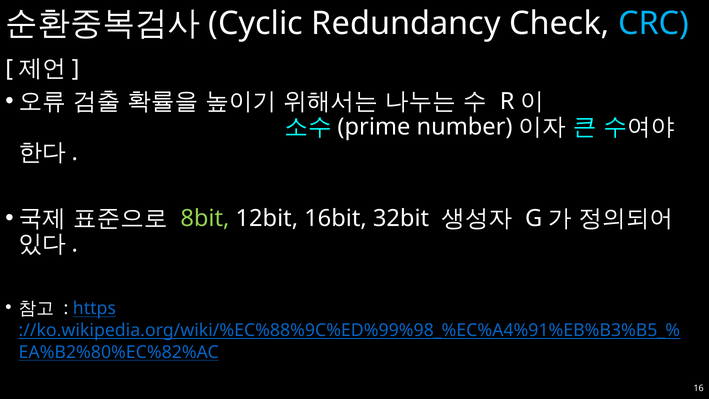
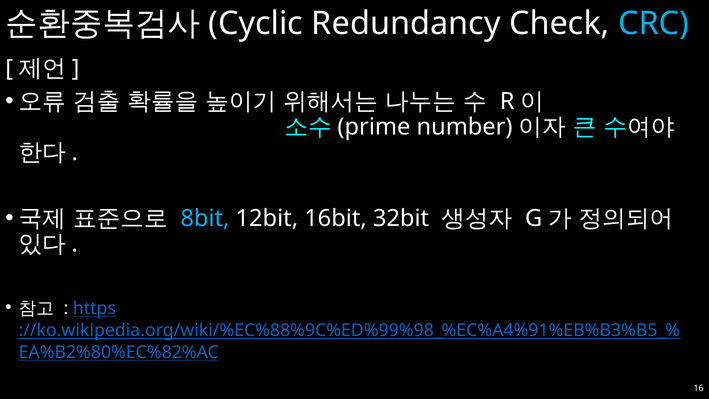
8bit colour: light green -> light blue (205, 218)
